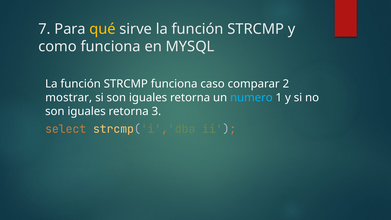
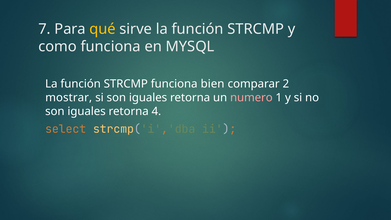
caso: caso -> bien (213, 84)
numero colour: light blue -> pink (251, 98)
3: 3 -> 4 (156, 111)
